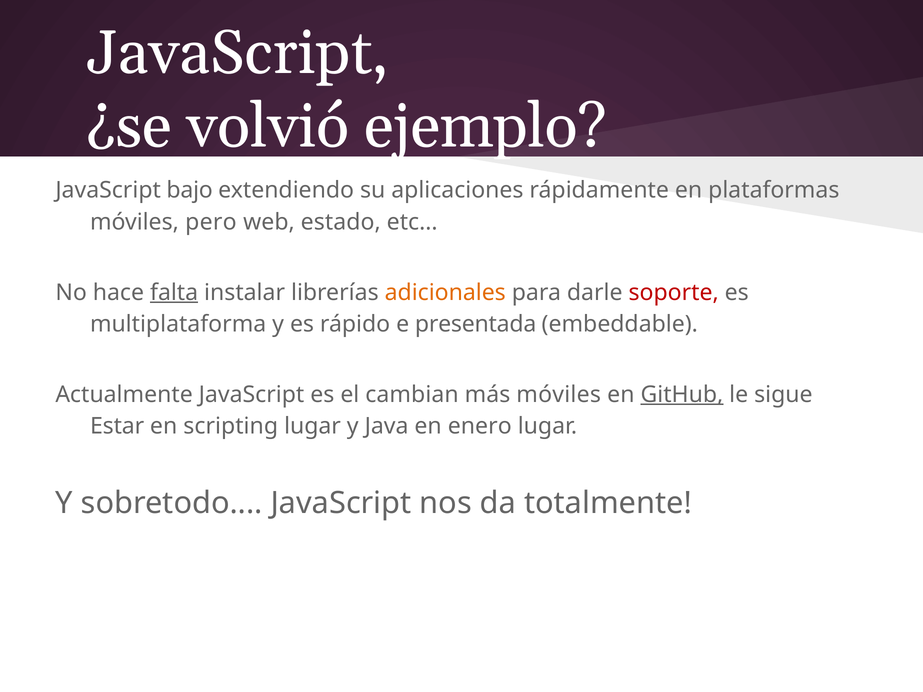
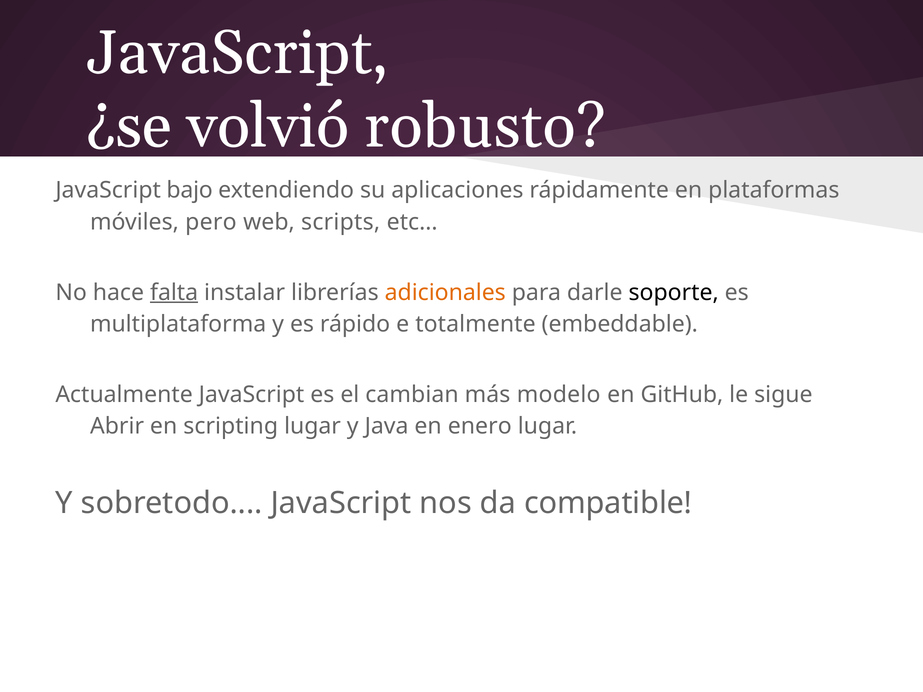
ejemplo: ejemplo -> robusto (485, 127)
estado: estado -> scripts (341, 222)
soporte colour: red -> black (674, 293)
presentada: presentada -> totalmente (475, 324)
más móviles: móviles -> modelo (559, 395)
GitHub underline: present -> none (682, 395)
Estar: Estar -> Abrir (117, 426)
totalmente: totalmente -> compatible (608, 503)
